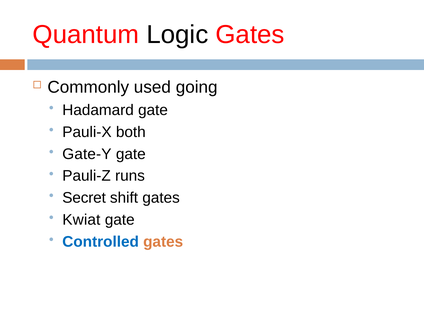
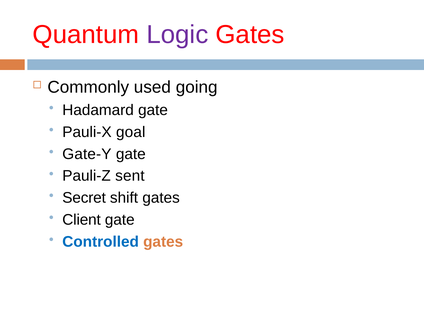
Logic colour: black -> purple (177, 35)
both: both -> goal (131, 132)
runs: runs -> sent (130, 176)
Kwiat: Kwiat -> Client (82, 220)
